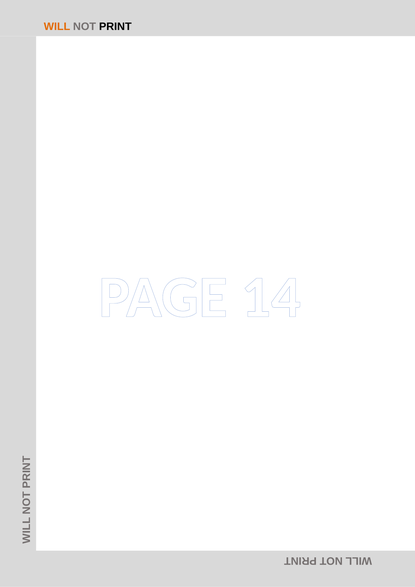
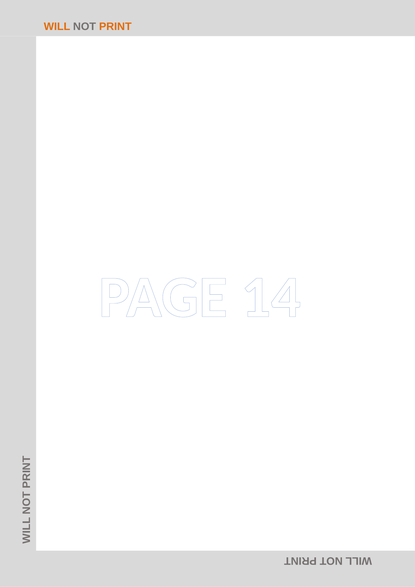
PRINT colour: black -> orange (115, 27)
